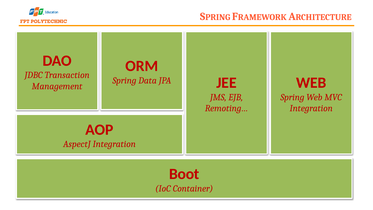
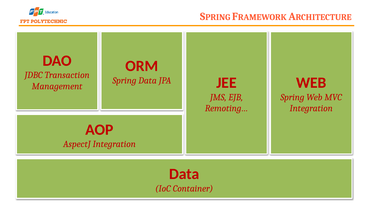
Boot: Boot -> Data (184, 174)
